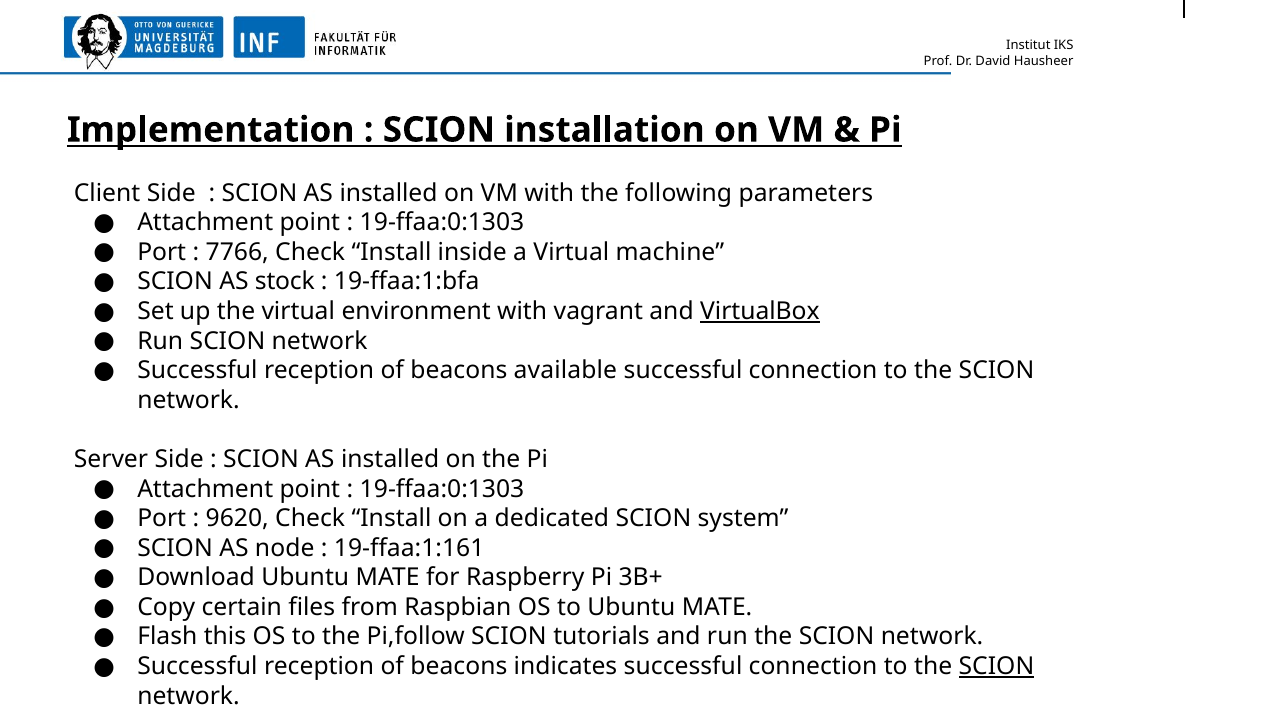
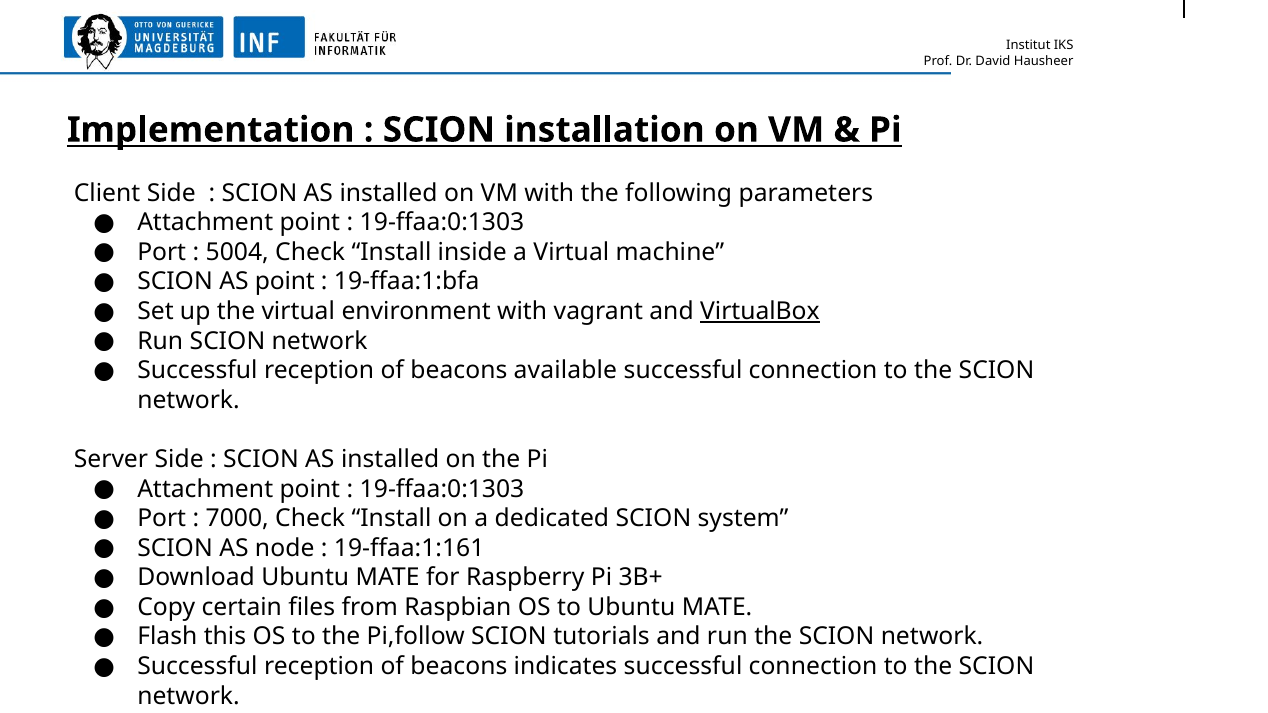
7766: 7766 -> 5004 (237, 252)
AS stock: stock -> point (285, 282)
9620: 9620 -> 7000 (237, 519)
SCION underline: present -> none (996, 667)
